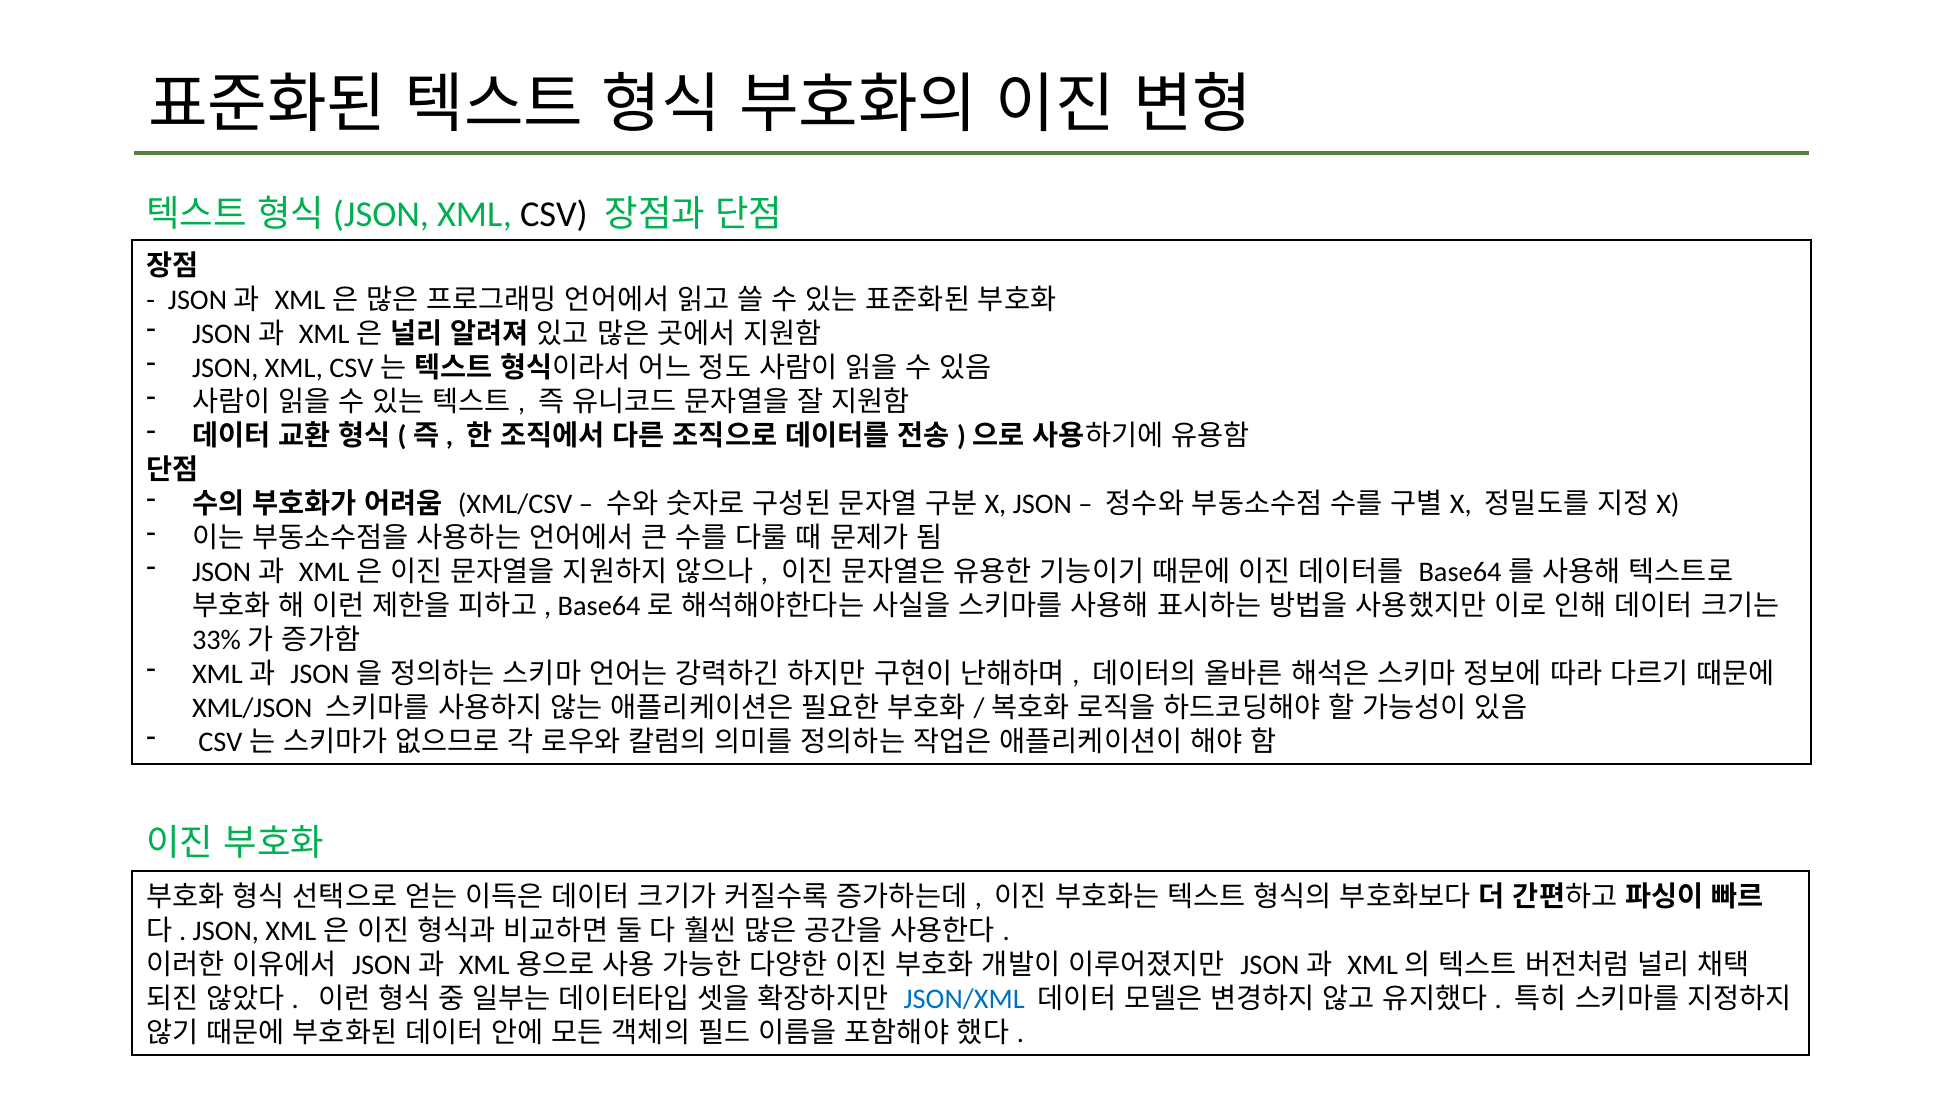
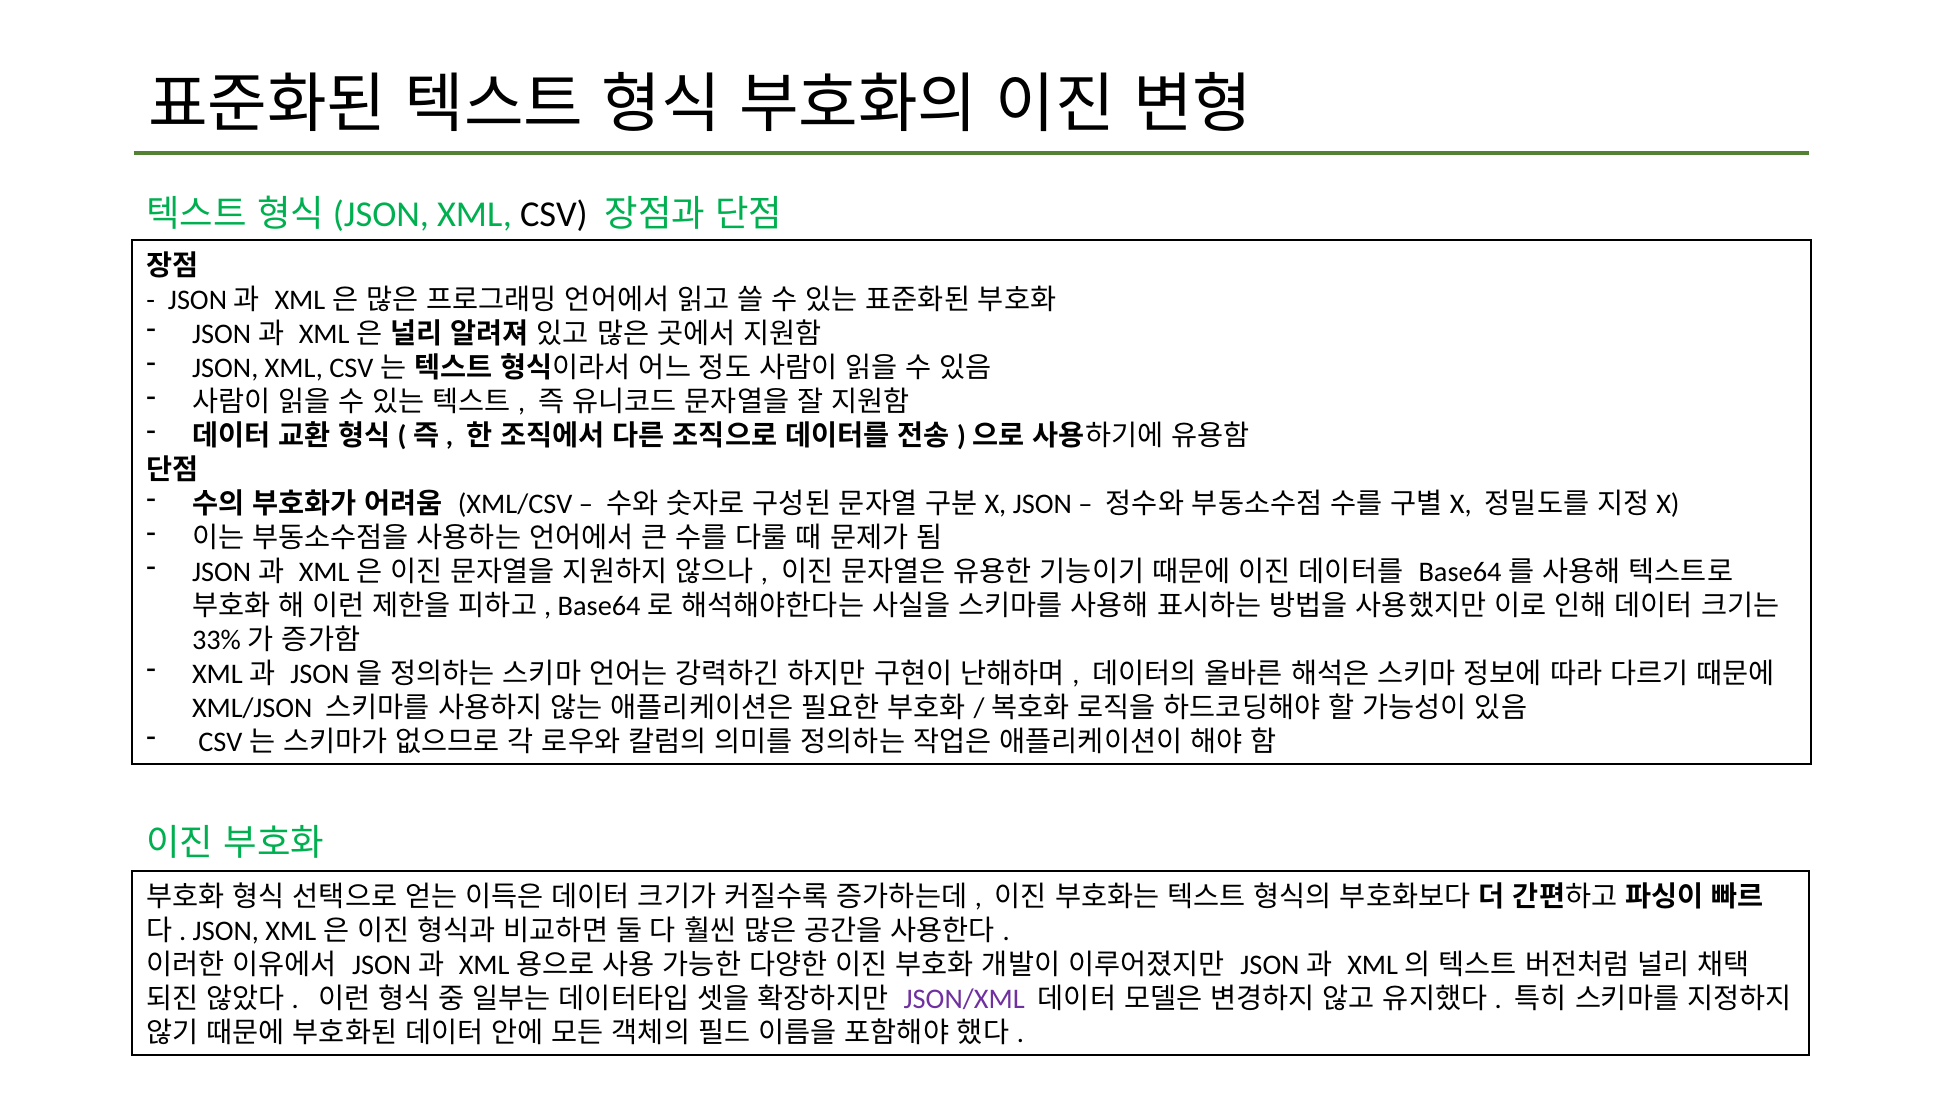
JSON/XML colour: blue -> purple (964, 999)
